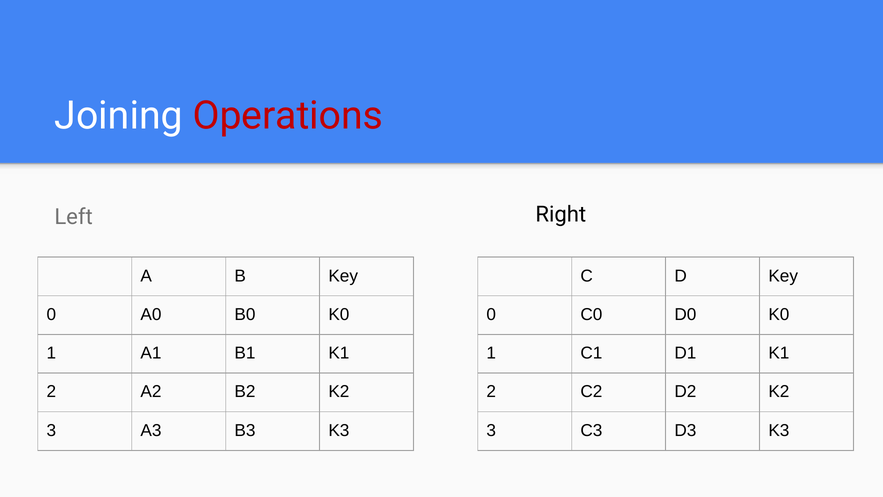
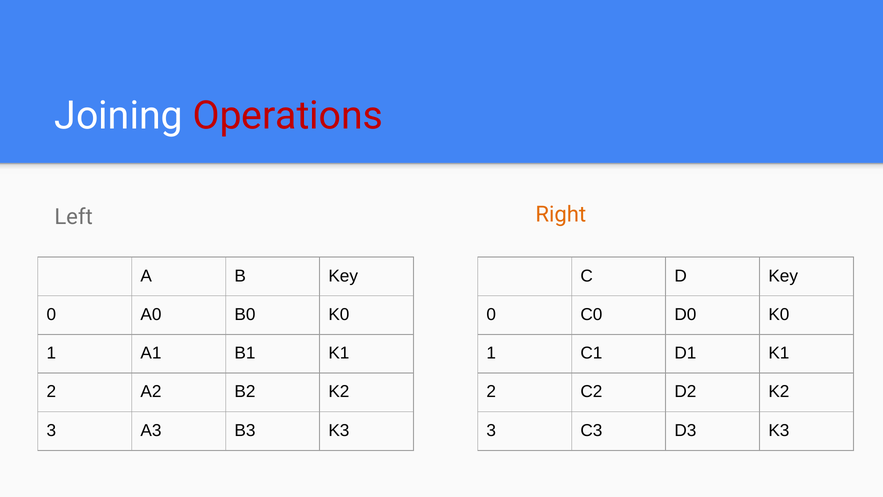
Right colour: black -> orange (561, 214)
